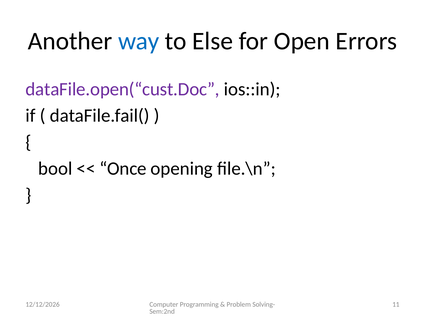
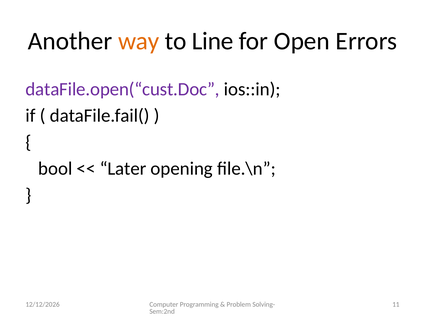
way colour: blue -> orange (139, 41)
Else: Else -> Line (213, 41)
Once: Once -> Later (123, 169)
